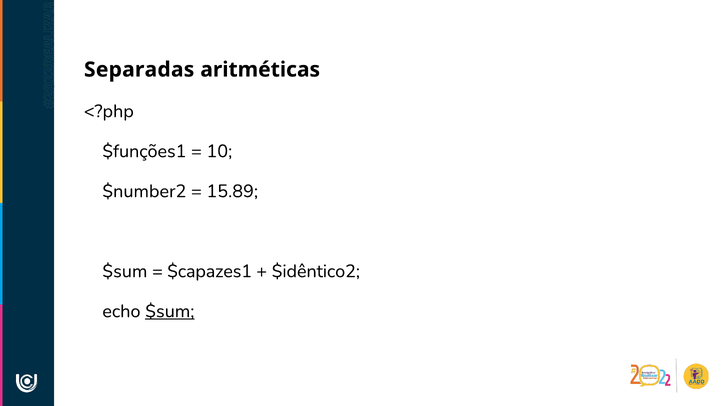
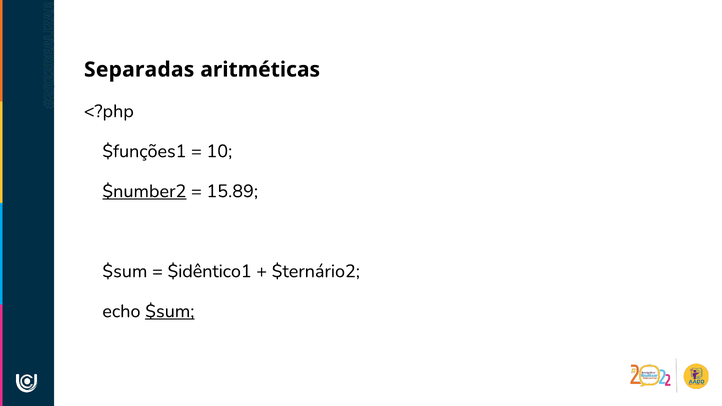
$number2 underline: none -> present (144, 191)
$capazes1: $capazes1 -> $idêntico1 (210, 271)
$idêntico2: $idêntico2 -> $ternário2 (316, 271)
